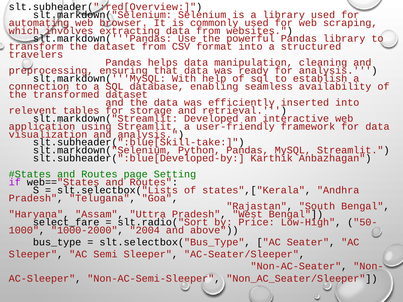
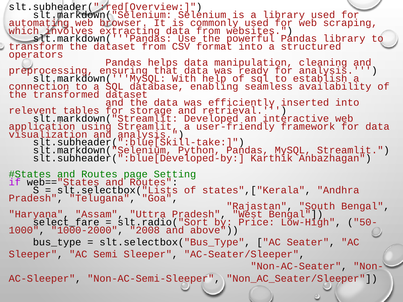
travelers: travelers -> operators (36, 55)
2004: 2004 -> 2008 (145, 230)
